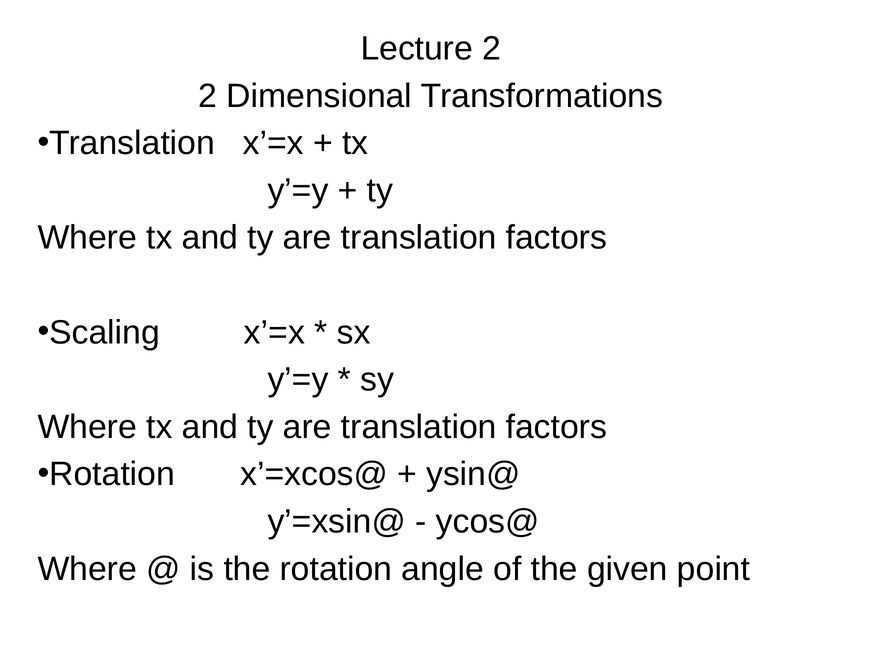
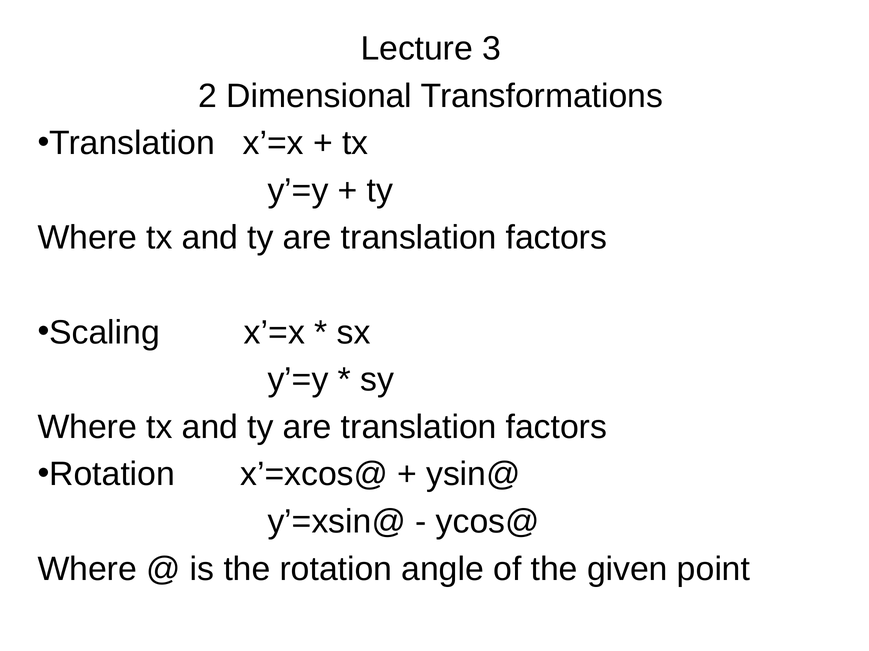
Lecture 2: 2 -> 3 (492, 49)
